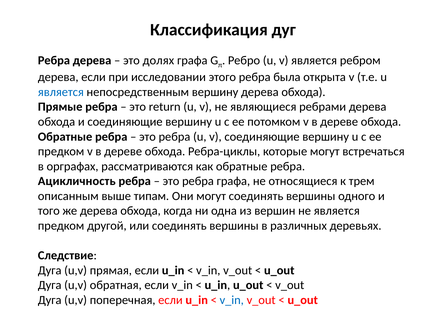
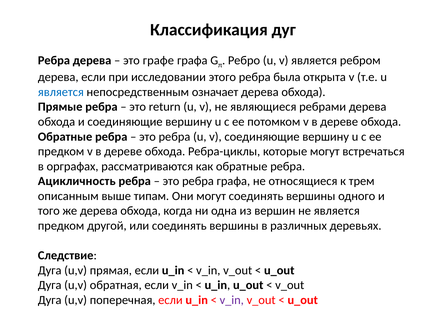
долях: долях -> графе (158, 60)
непосредственным вершину: вершину -> означает (215, 92)
v_in colour: blue -> purple (232, 300)
